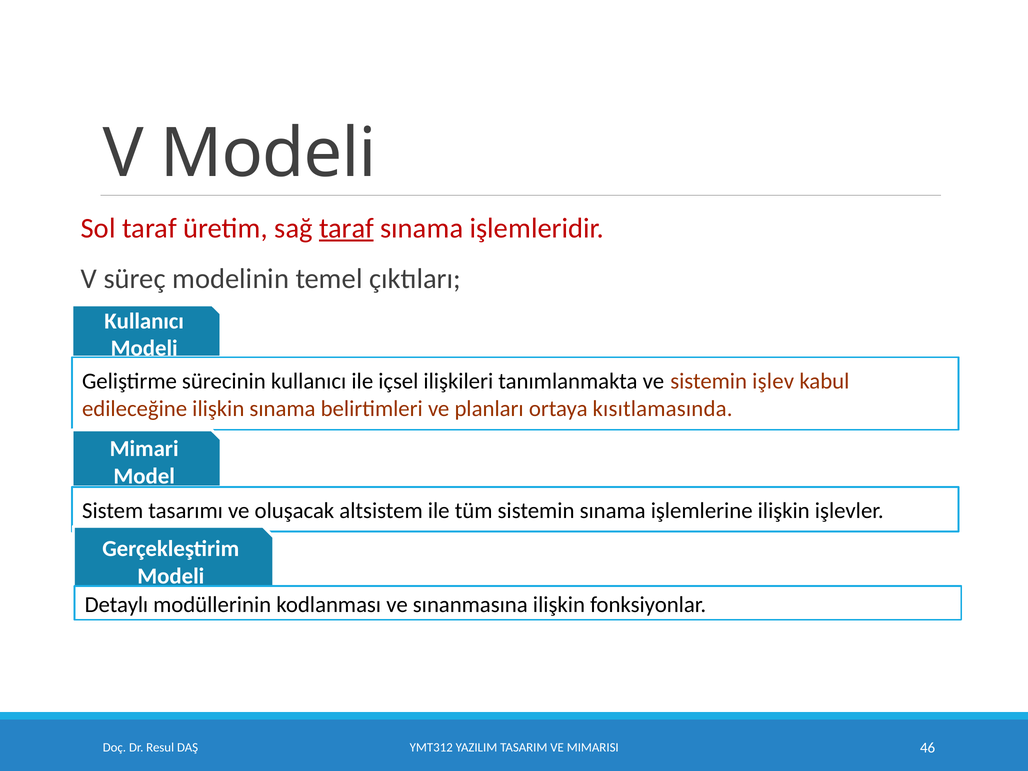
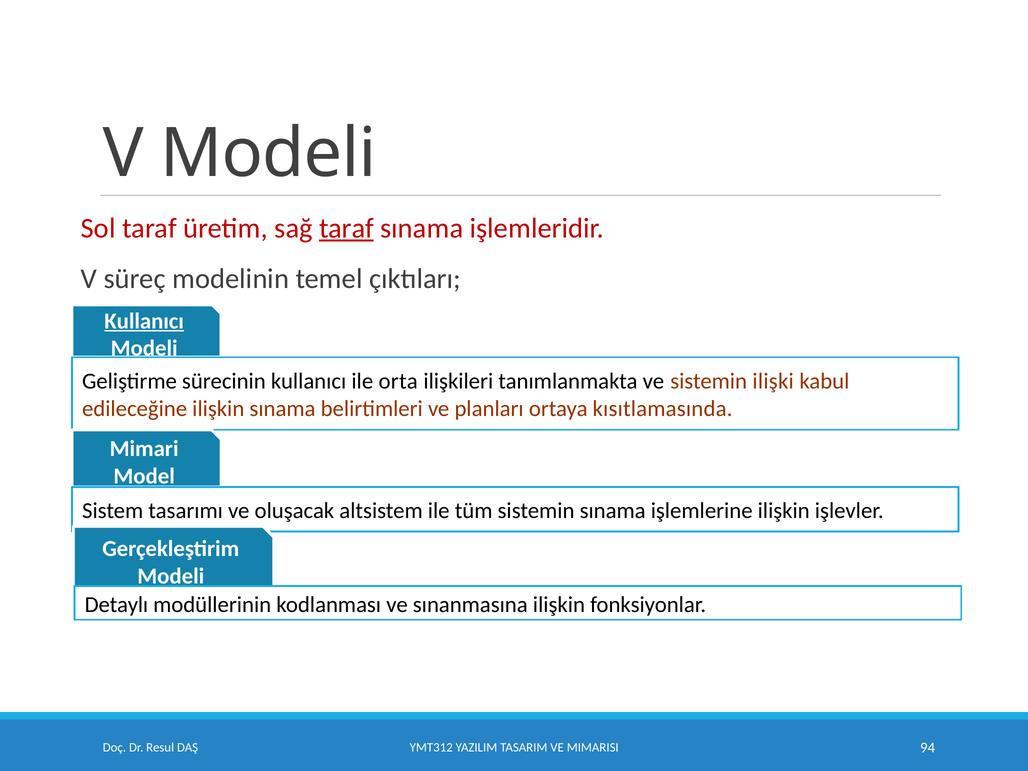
Kullanıcı underline: none -> present (144, 321)
içsel: içsel -> orta (398, 381)
işlev: işlev -> ilişki (773, 381)
46: 46 -> 94 (928, 748)
